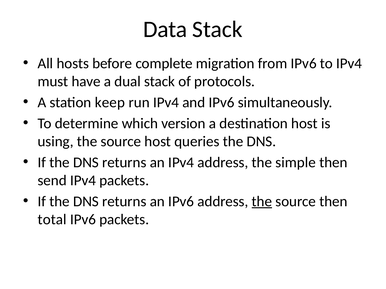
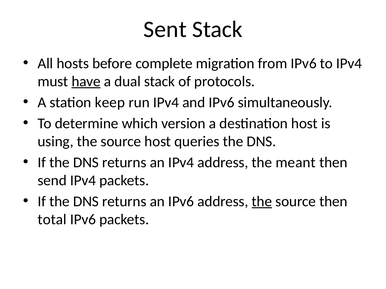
Data: Data -> Sent (165, 29)
have underline: none -> present (86, 81)
simple: simple -> meant (296, 163)
